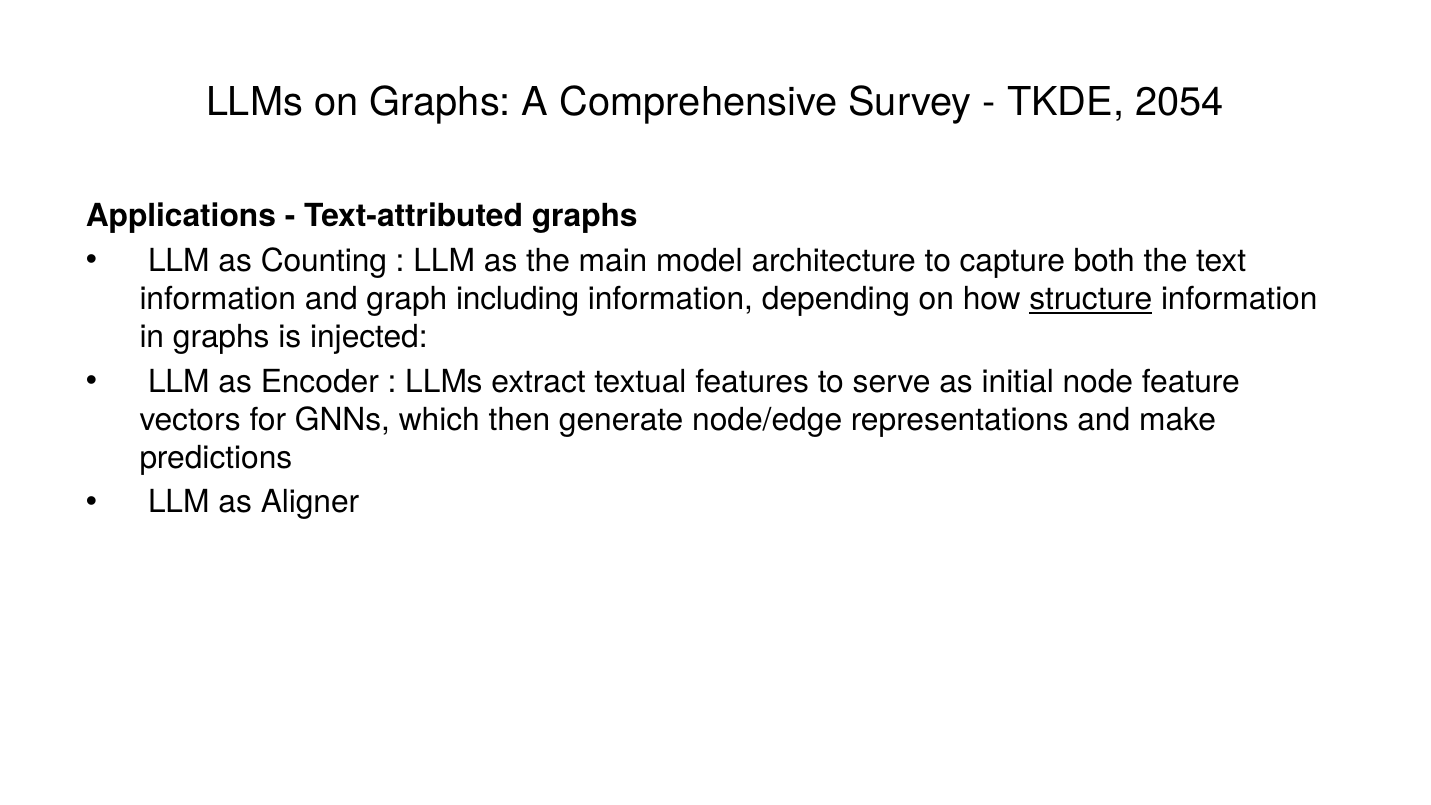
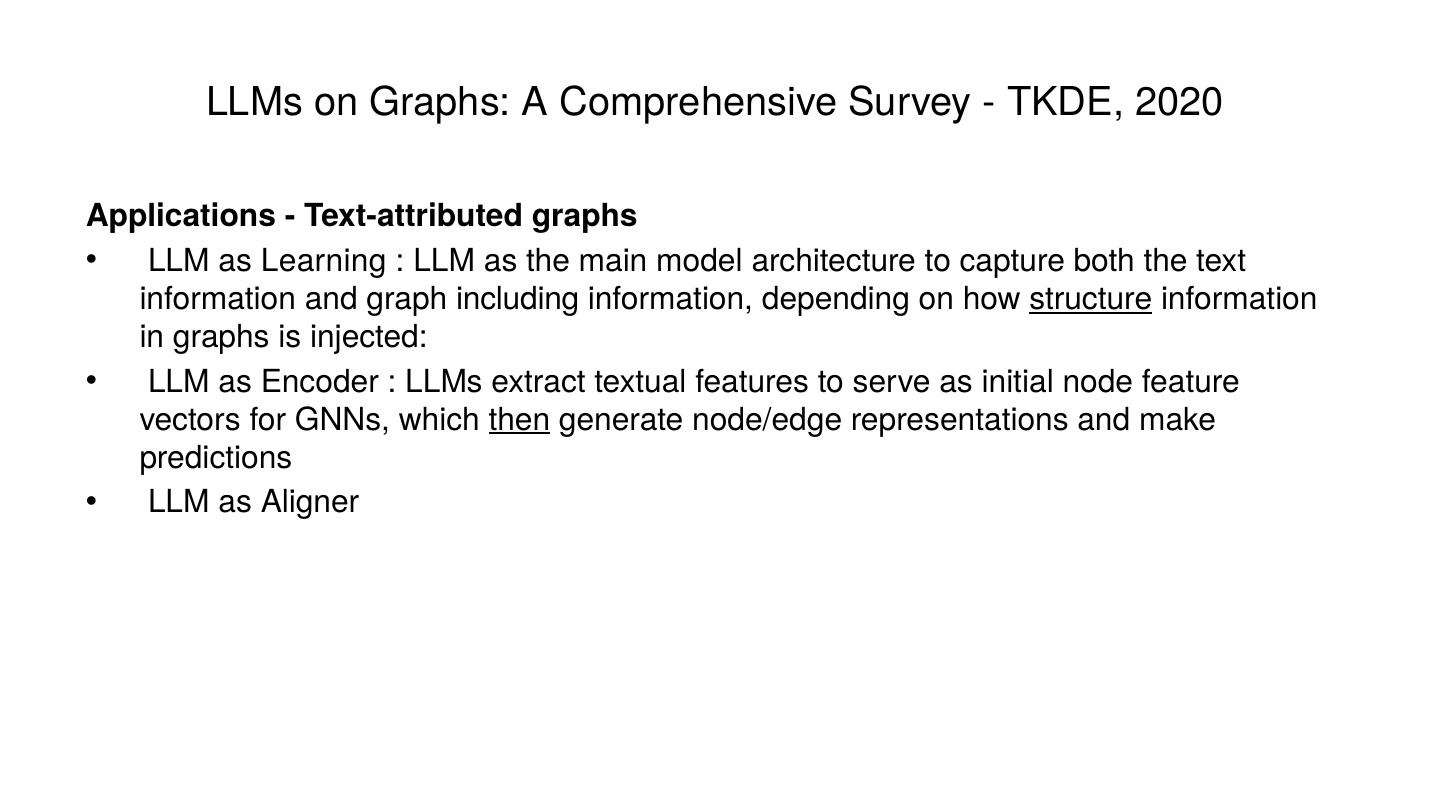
2054: 2054 -> 2020 (1180, 102)
Counting: Counting -> Learning (324, 261)
then underline: none -> present (519, 420)
